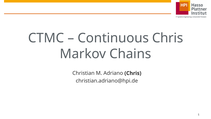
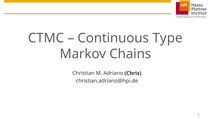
Continuous Chris: Chris -> Type (168, 38)
